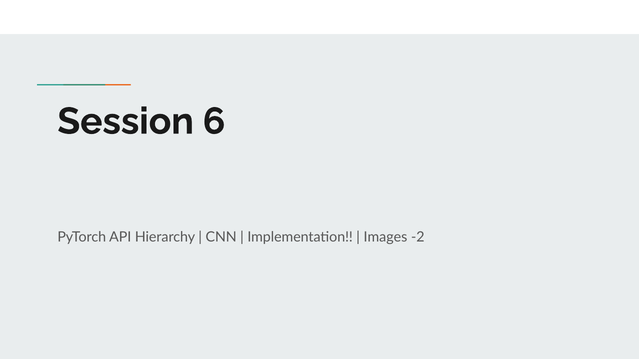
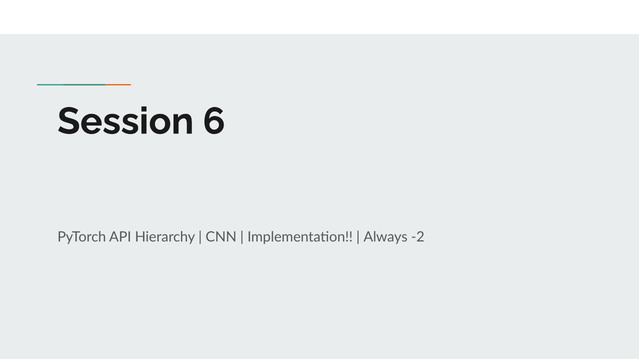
Images: Images -> Always (386, 237)
